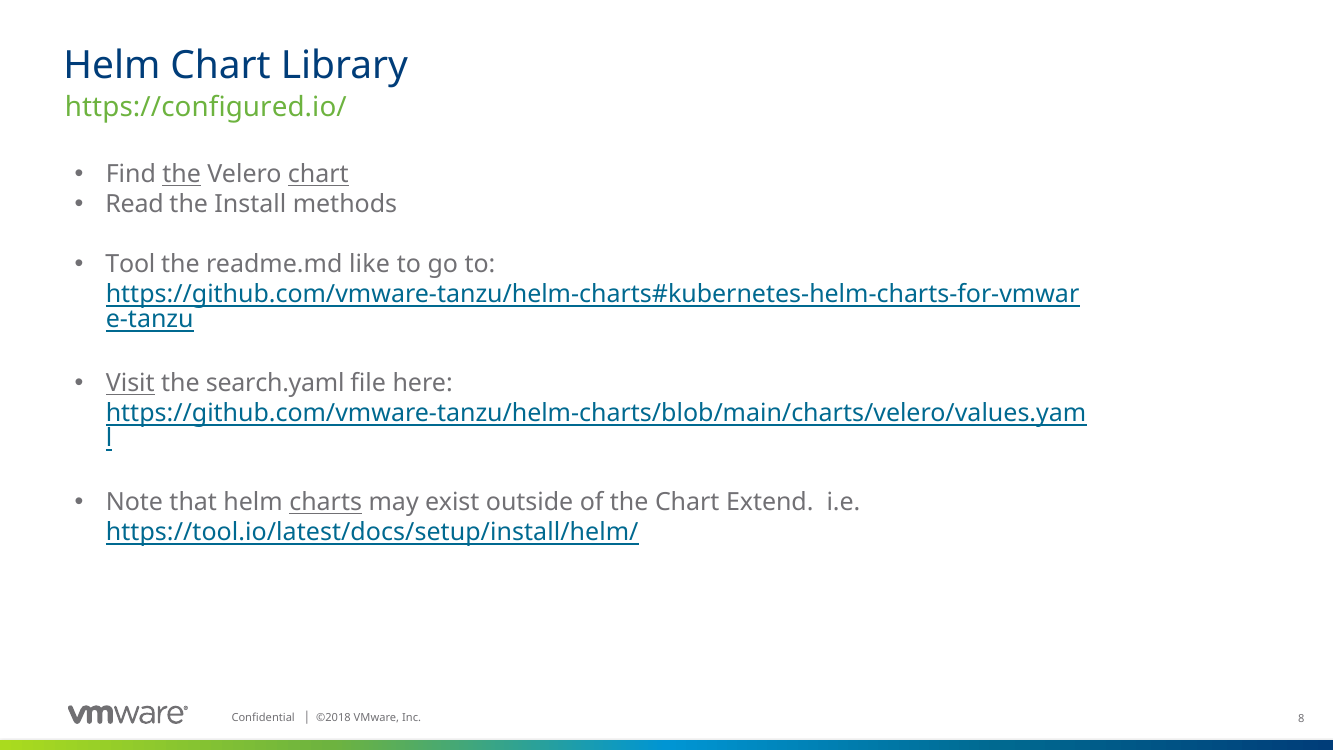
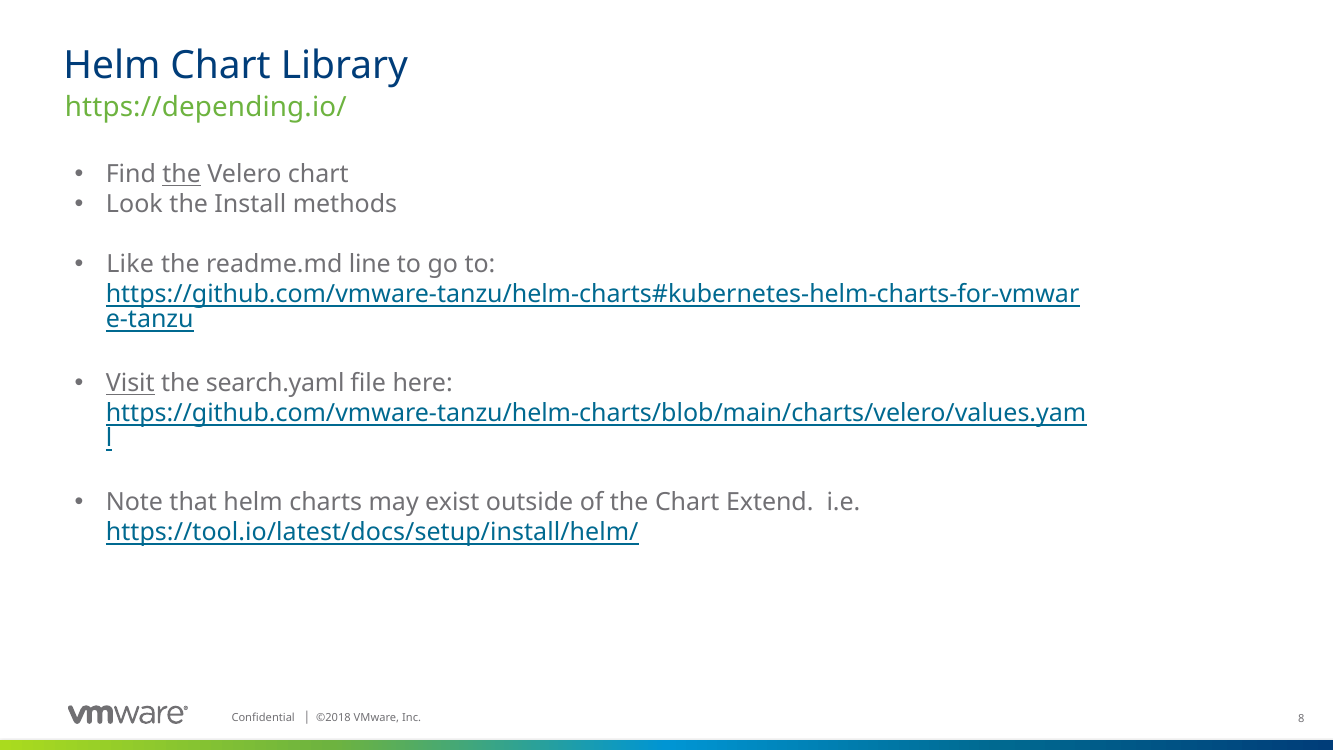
https://configured.io/: https://configured.io/ -> https://depending.io/ (206, 107)
chart underline: present -> none (318, 175)
Read: Read -> Look (134, 205)
Tool: Tool -> Like (130, 265)
like: like -> line (370, 265)
charts underline: present -> none (326, 503)
